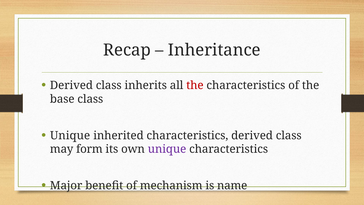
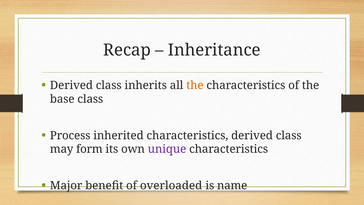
the colour: red -> orange (195, 85)
Unique: Unique -> Process (70, 135)
mechanism: mechanism -> overloaded (171, 185)
